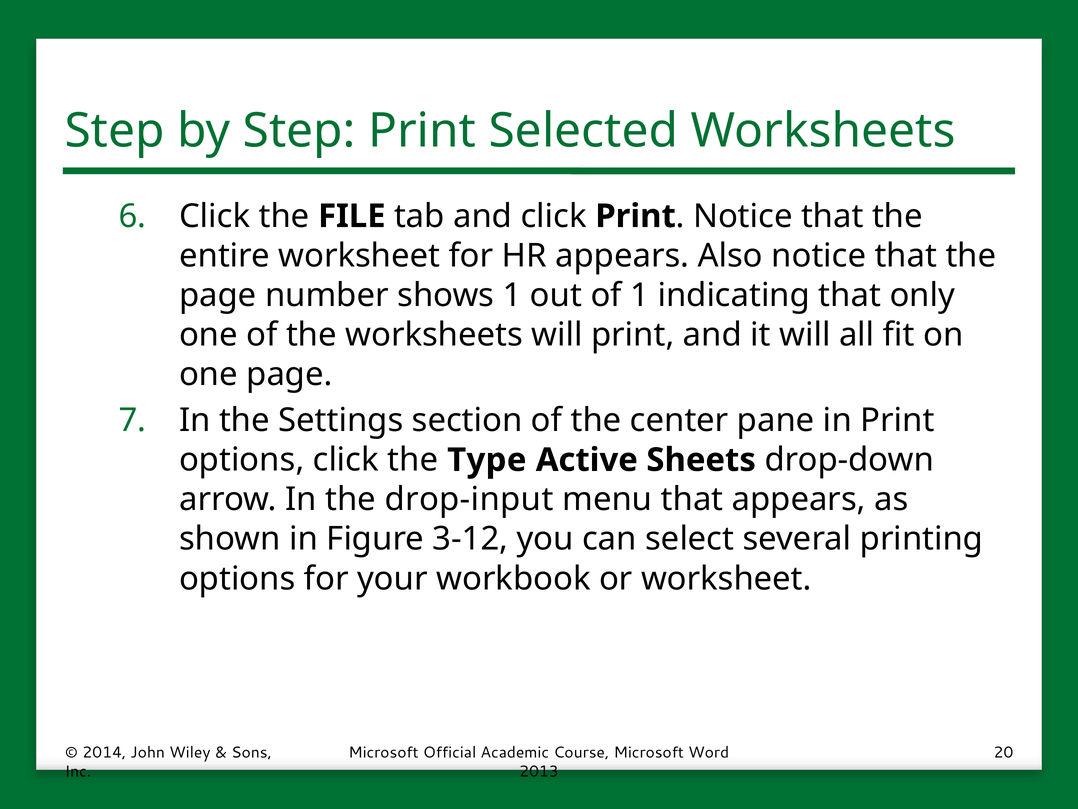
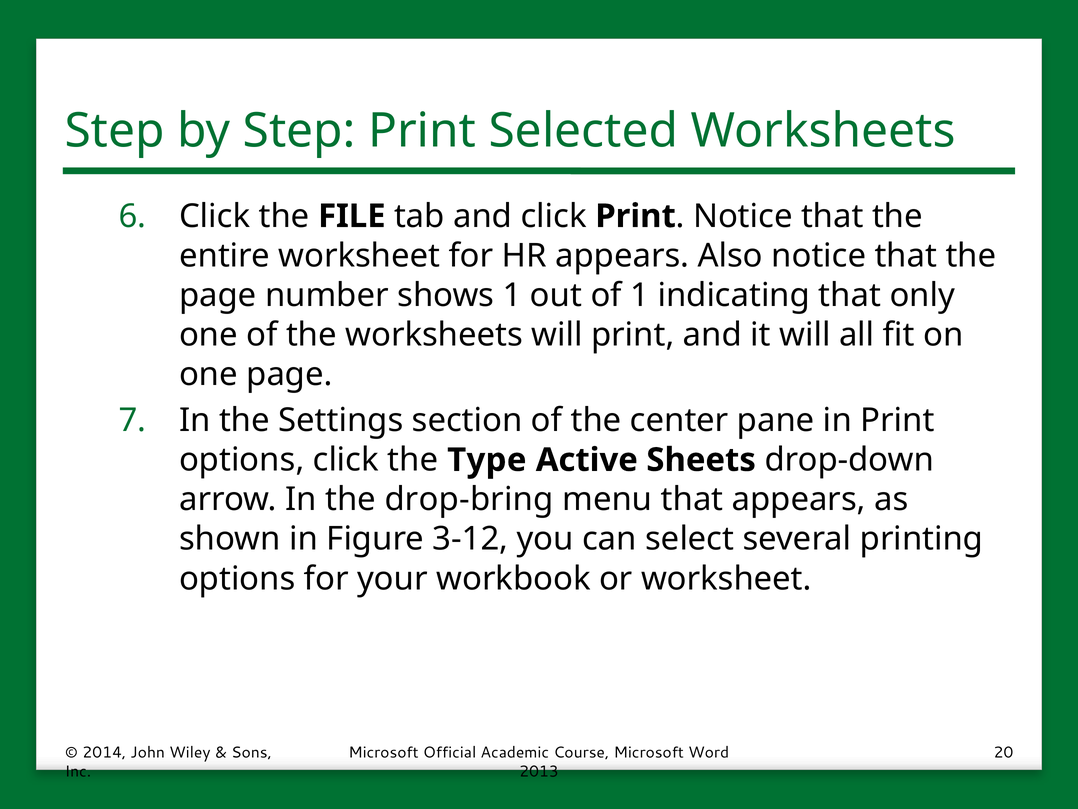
drop-input: drop-input -> drop-bring (469, 499)
